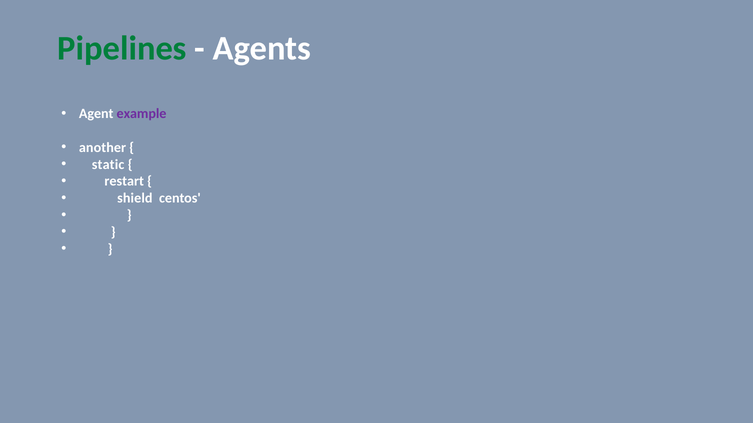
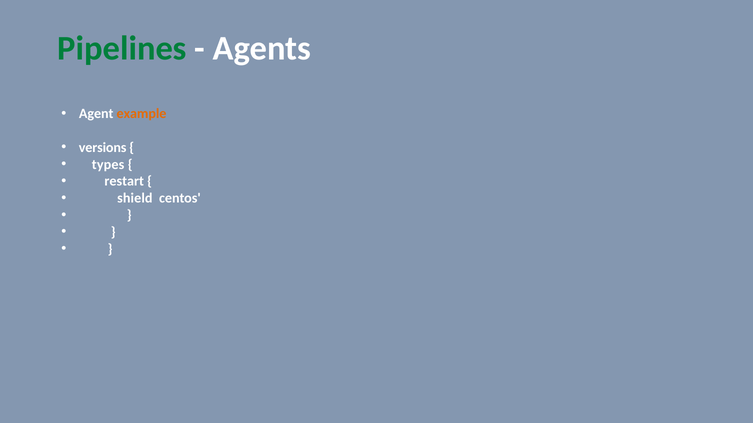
example colour: purple -> orange (142, 114)
another: another -> versions (103, 148)
static: static -> types (108, 165)
